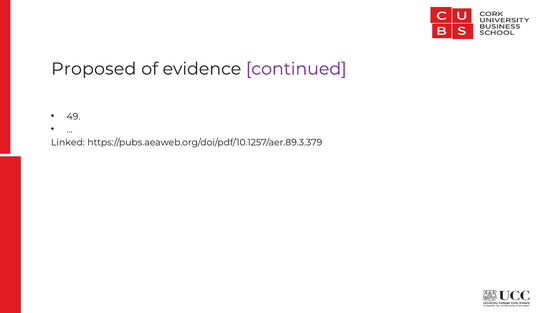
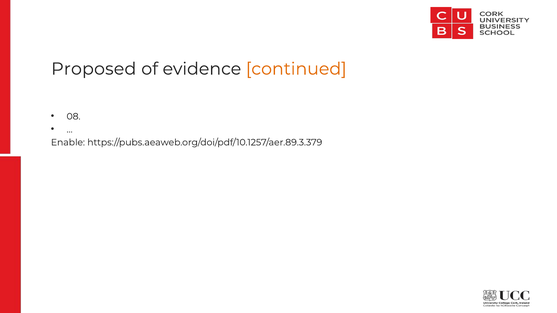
continued colour: purple -> orange (296, 69)
49: 49 -> 08 (73, 117)
Linked: Linked -> Enable (68, 143)
